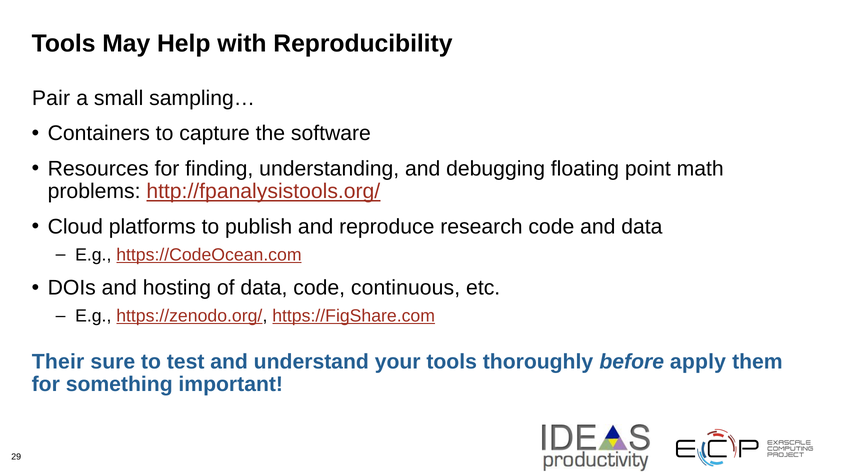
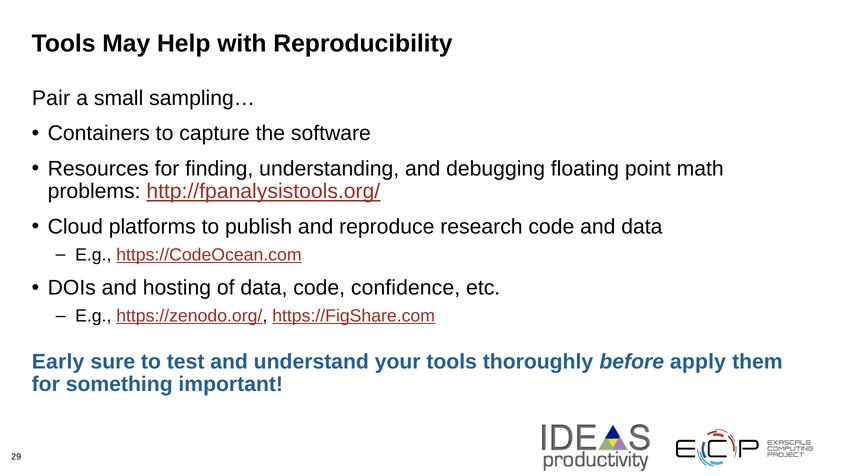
continuous: continuous -> confidence (406, 288)
Their: Their -> Early (58, 362)
